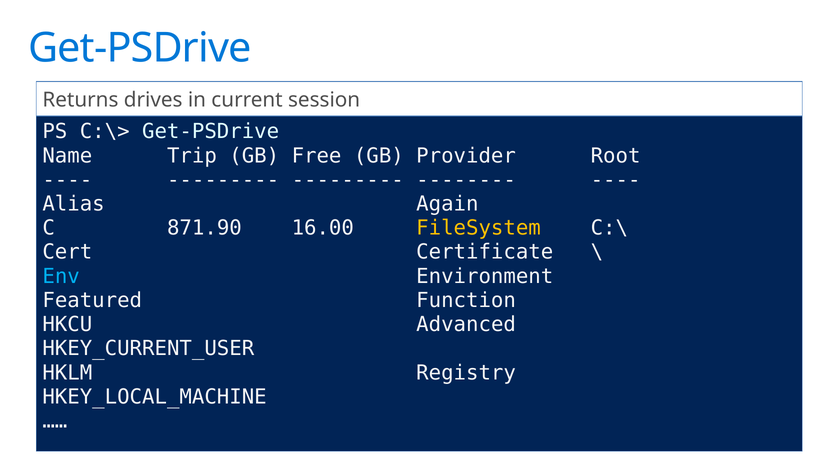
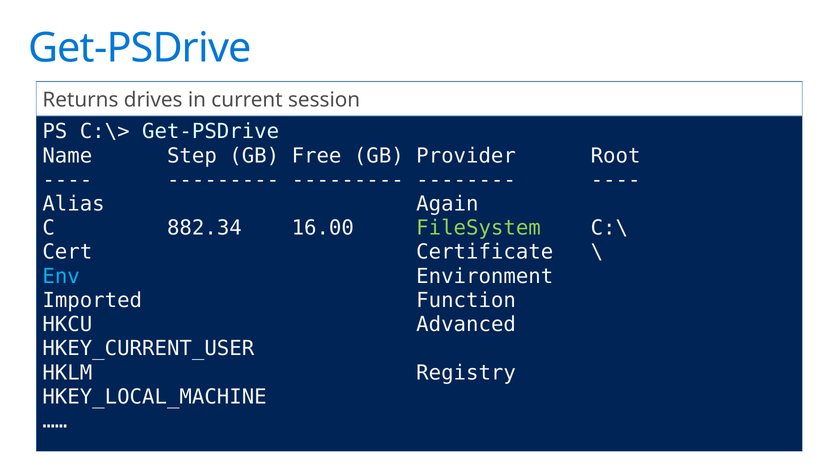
Trip: Trip -> Step (192, 156)
871.90: 871.90 -> 882.34 (204, 228)
FileSystem colour: yellow -> light green (479, 228)
Featured: Featured -> Imported (92, 300)
